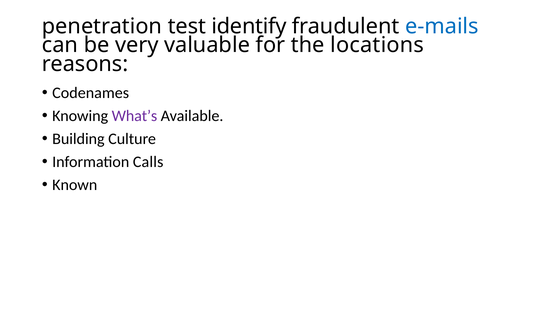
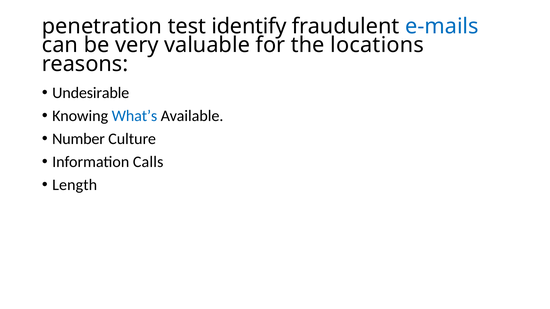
Codenames: Codenames -> Undesirable (91, 93)
What’s colour: purple -> blue (134, 116)
Building: Building -> Number (78, 139)
Known: Known -> Length (75, 185)
